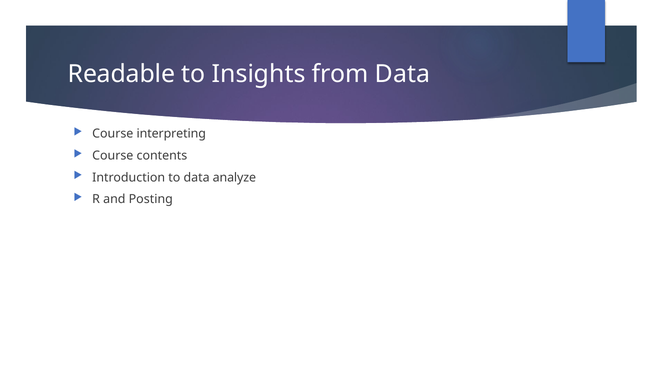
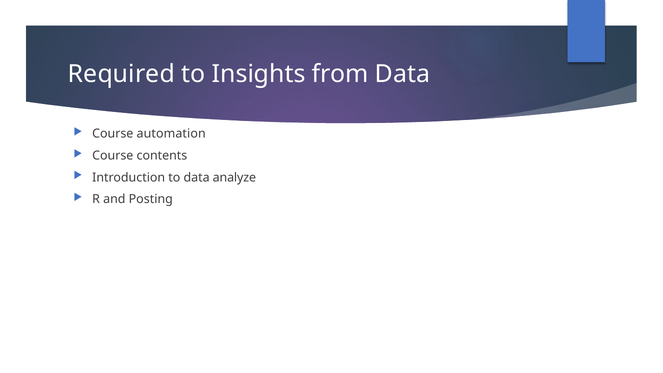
Readable: Readable -> Required (121, 74)
interpreting: interpreting -> automation (171, 134)
